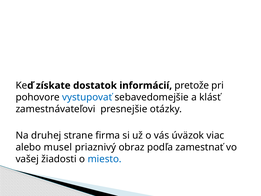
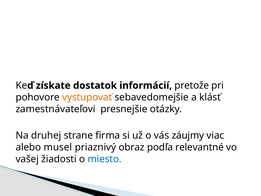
vystupovať colour: blue -> orange (87, 97)
úväzok: úväzok -> záujmy (188, 135)
zamestnať: zamestnať -> relevantné (200, 147)
